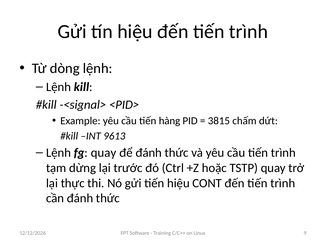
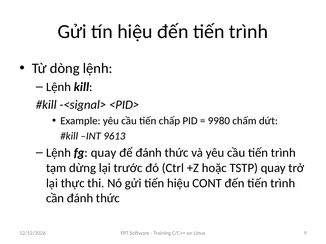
hàng: hàng -> chấp (169, 121)
3815: 3815 -> 9980 (219, 121)
